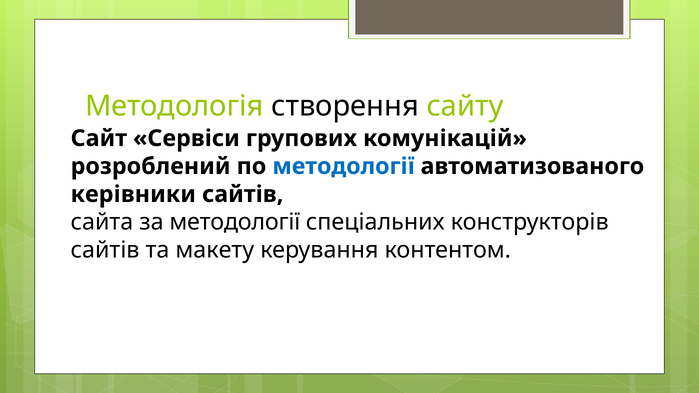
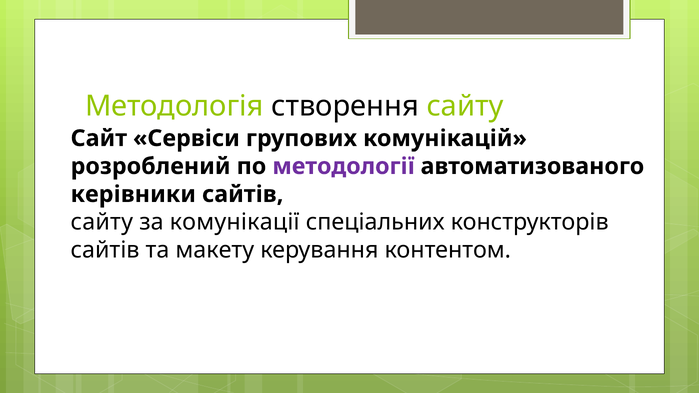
методології colour: blue -> purple (343, 166)
сайта: сайта -> сайту (102, 222)
за методології: методології -> комунікації (235, 222)
